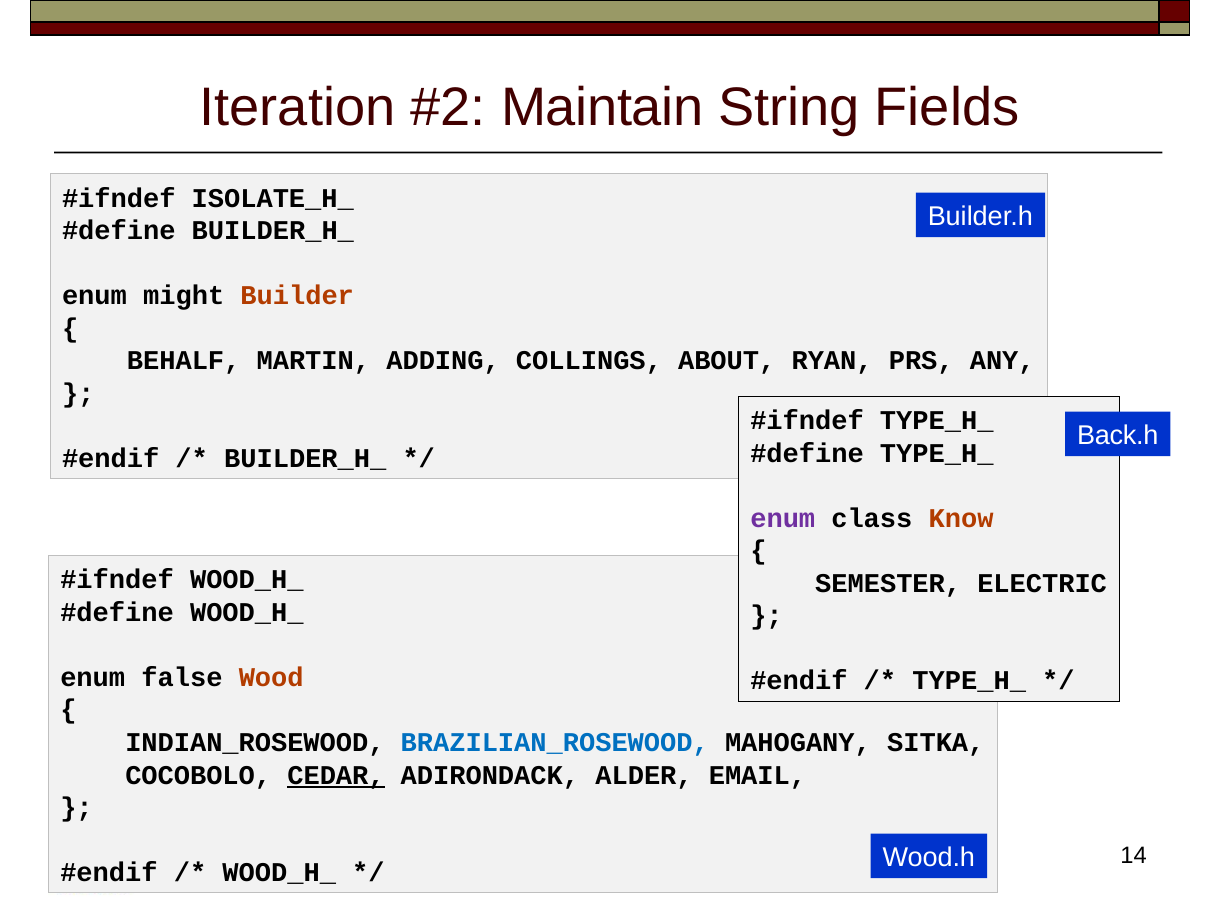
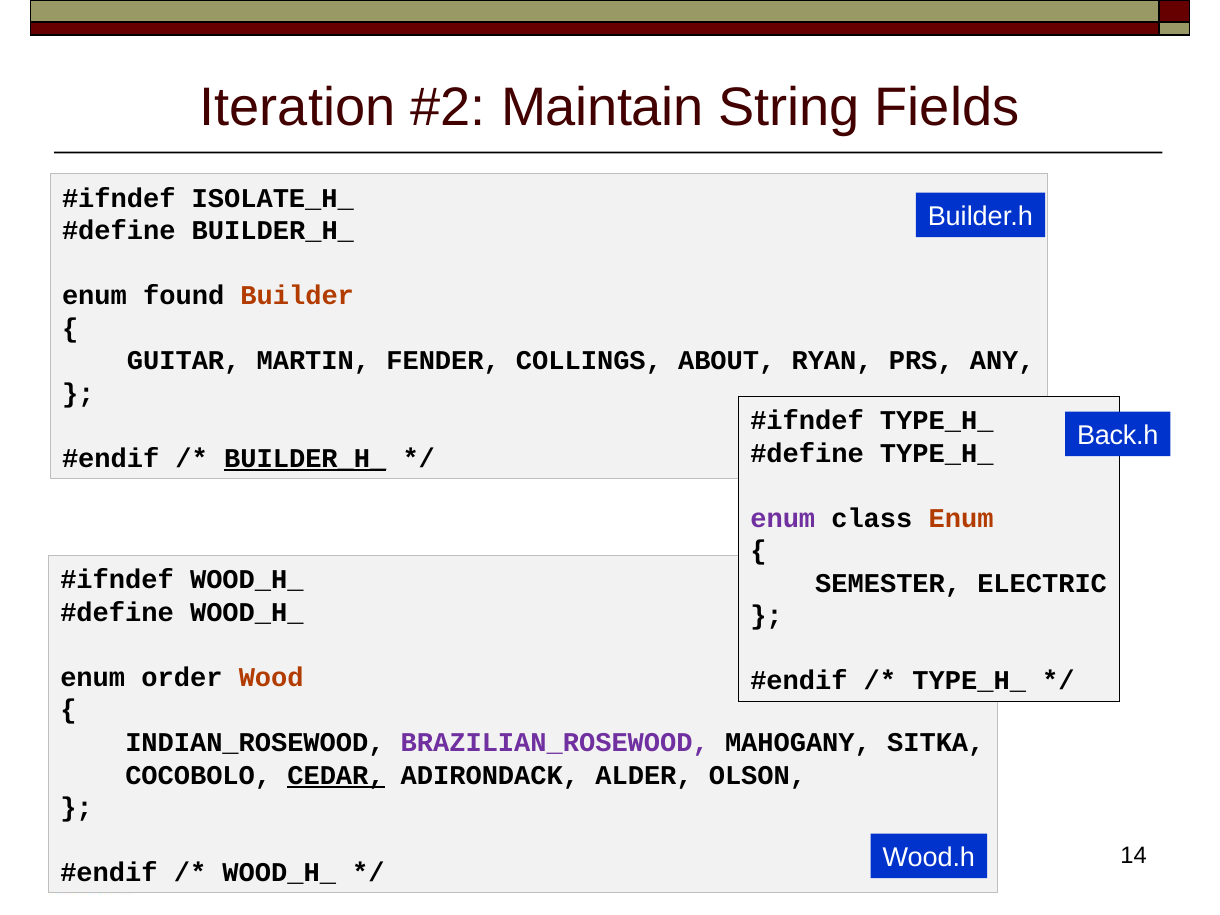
might: might -> found (184, 296)
BEHALF: BEHALF -> GUITAR (184, 361)
ADDING: ADDING -> FENDER (443, 361)
BUILDER_H_ underline: none -> present (305, 458)
class Know: Know -> Enum (961, 518)
false: false -> order (182, 678)
BRAZILIAN_ROSEWOOD colour: blue -> purple (555, 743)
EMAIL: EMAIL -> OLSON (757, 775)
